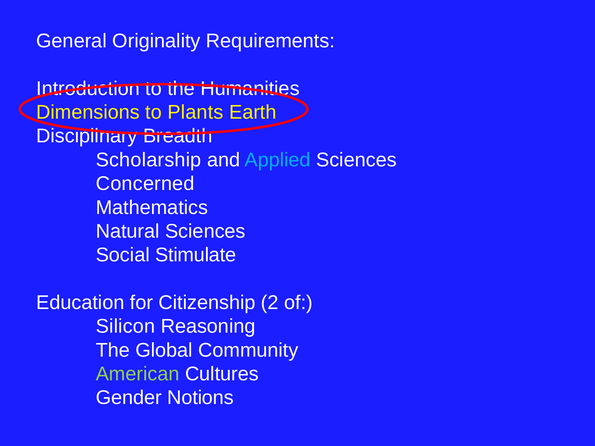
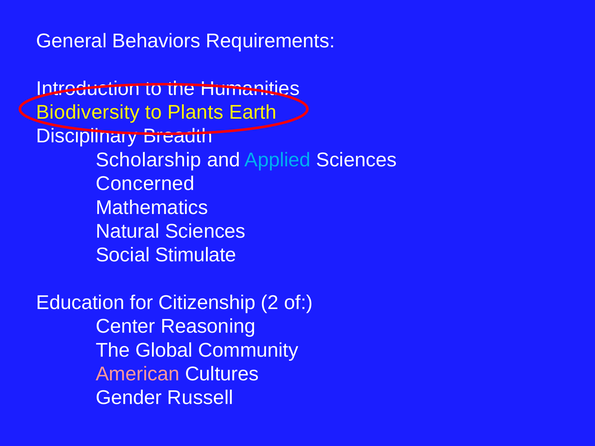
Originality: Originality -> Behaviors (156, 41)
Dimensions: Dimensions -> Biodiversity (88, 112)
Silicon: Silicon -> Center (125, 327)
American colour: light green -> pink (138, 374)
Notions: Notions -> Russell (200, 398)
